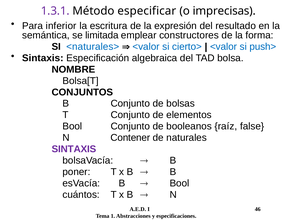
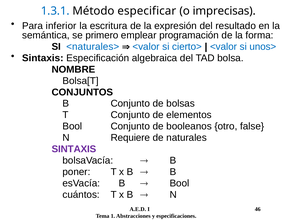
1.3.1 colour: purple -> blue (55, 11)
limitada: limitada -> primero (102, 35)
constructores: constructores -> programación (189, 35)
push>: push> -> unos> (263, 47)
raíz: raíz -> otro (226, 126)
Contener: Contener -> Requiere (130, 138)
